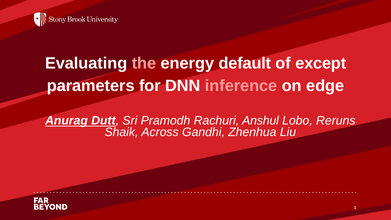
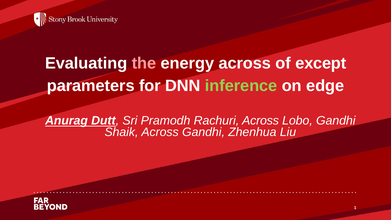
energy default: default -> across (245, 63)
inference colour: pink -> light green (241, 86)
Rachuri Anshul: Anshul -> Across (260, 121)
Lobo Reruns: Reruns -> Gandhi (336, 121)
